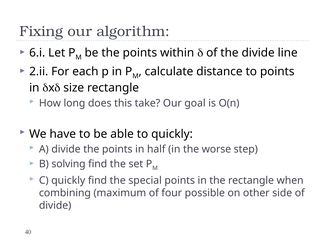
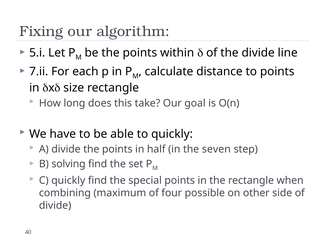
6.i: 6.i -> 5.i (37, 53)
2.ii: 2.ii -> 7.ii (39, 72)
worse: worse -> seven (216, 149)
